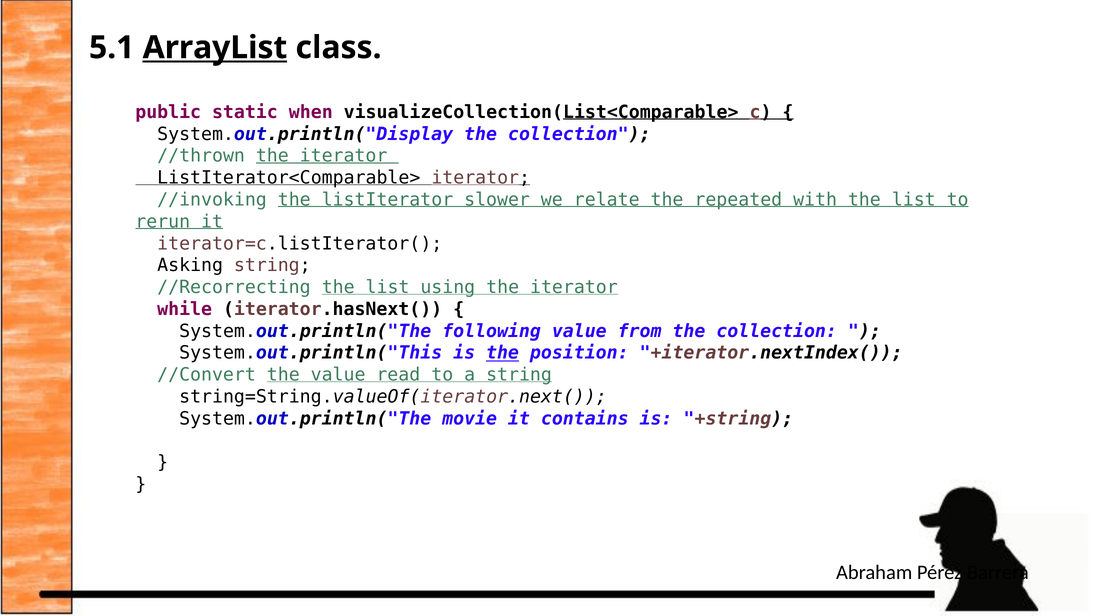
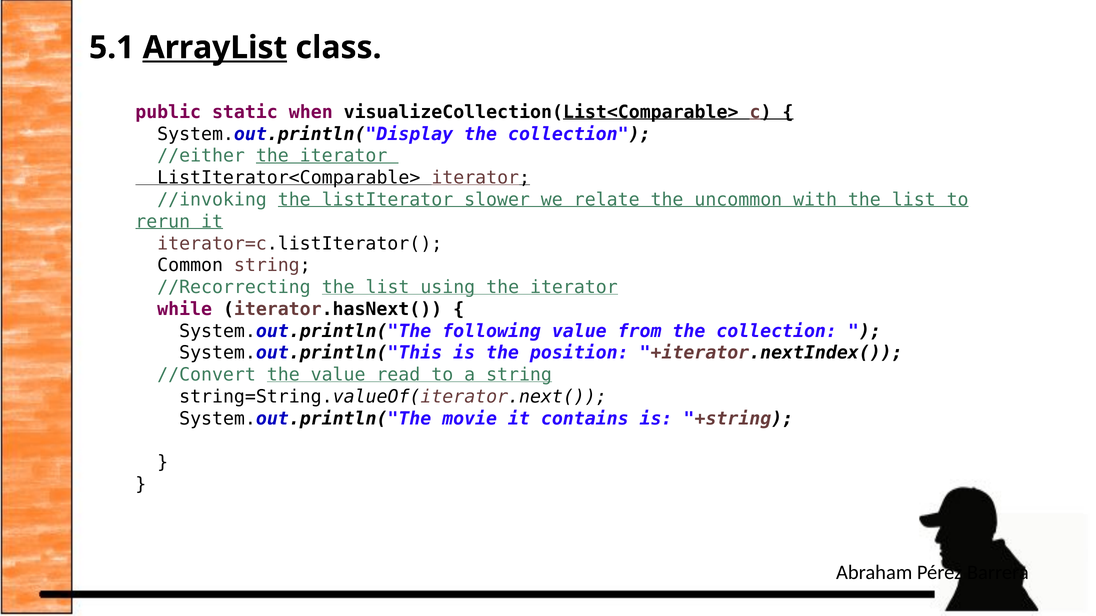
//thrown: //thrown -> //either (201, 156)
repeated: repeated -> uncommon (738, 200)
Asking: Asking -> Common (190, 266)
the underline: present -> none (503, 353)
